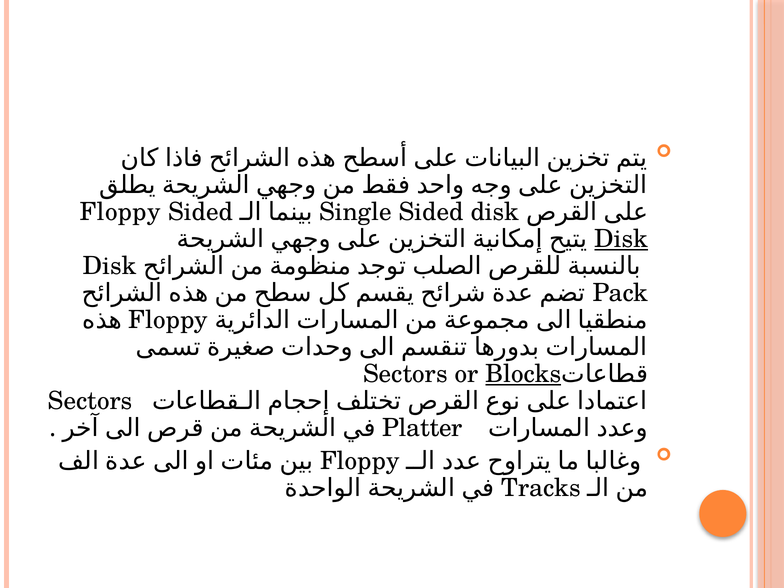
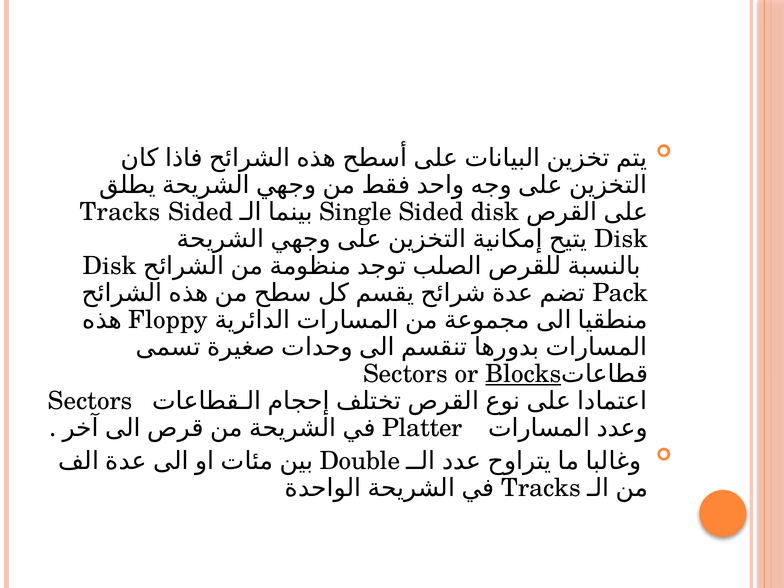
Floppy: Floppy -> Tracks (120, 212)
Disk underline: present -> none (621, 239)
Floppy: Floppy -> Double (360, 461)
